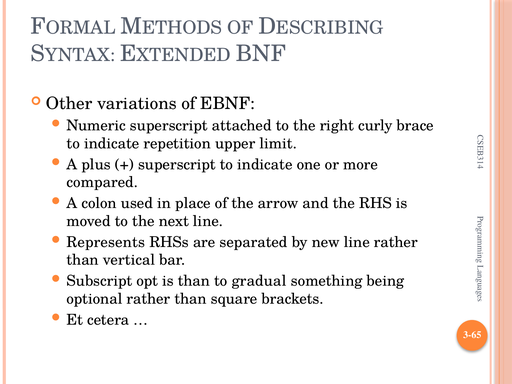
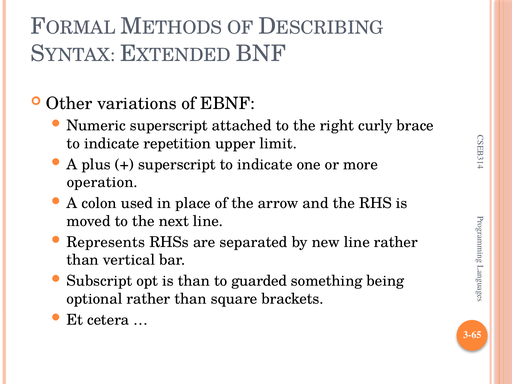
compared: compared -> operation (102, 182)
gradual: gradual -> guarded (259, 281)
